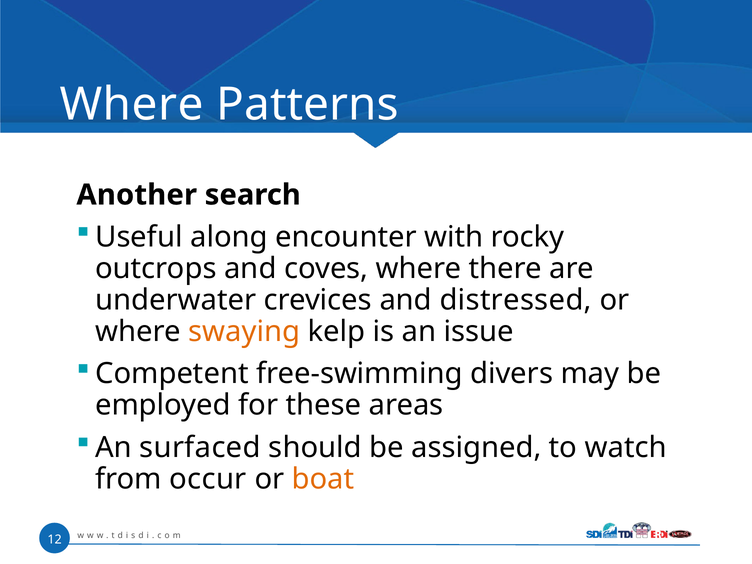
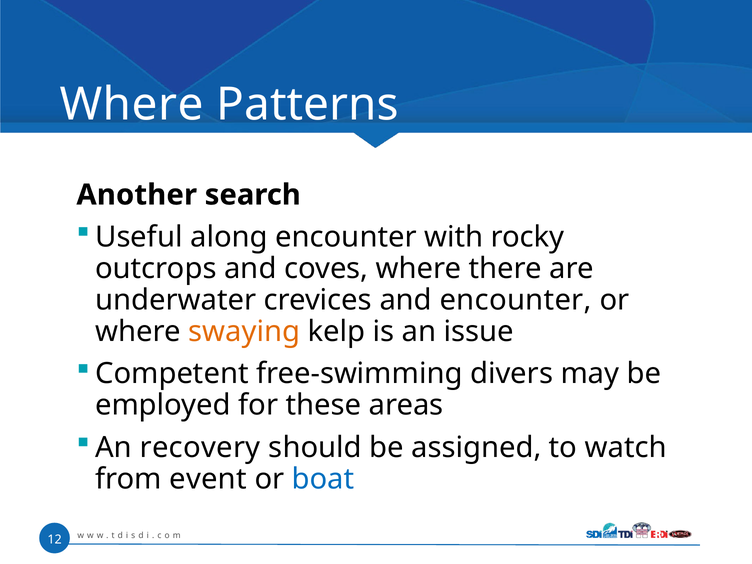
and distressed: distressed -> encounter (516, 300)
surfaced: surfaced -> recovery (200, 447)
occur: occur -> event (208, 479)
boat colour: orange -> blue (323, 479)
